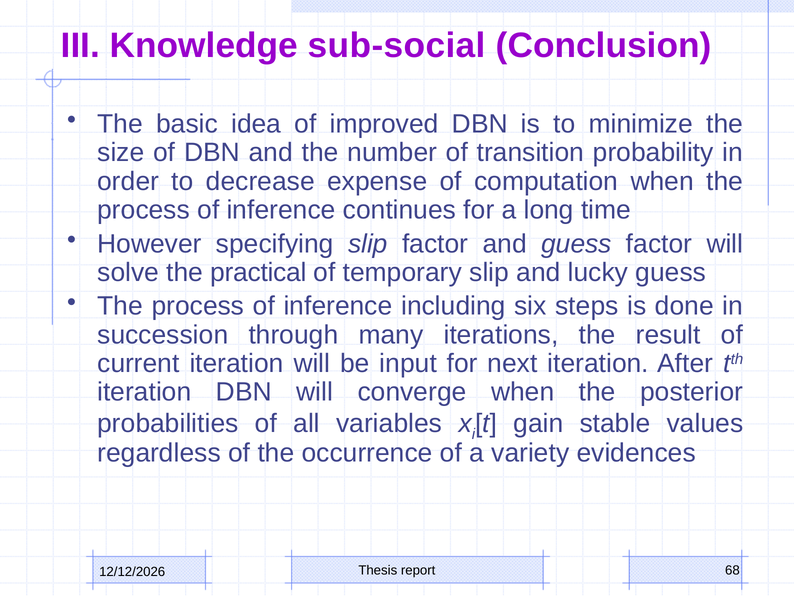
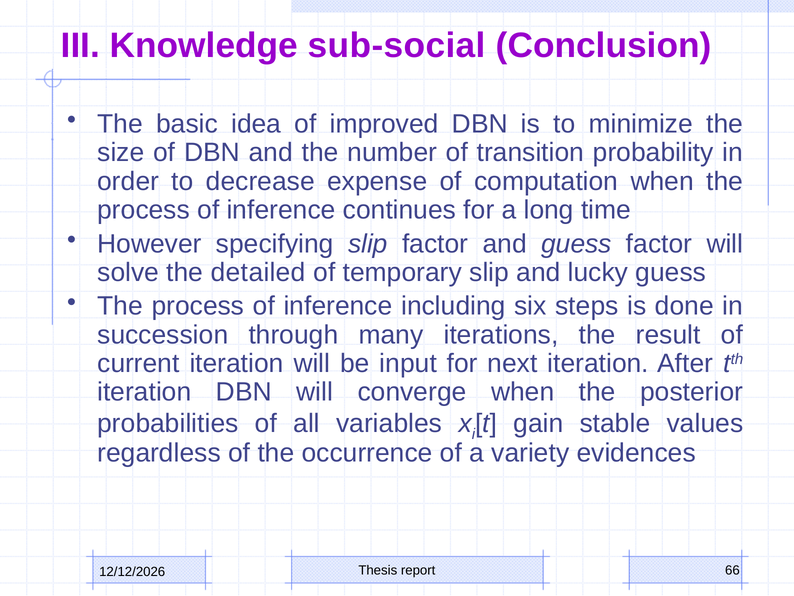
practical: practical -> detailed (258, 272)
68: 68 -> 66 (732, 570)
